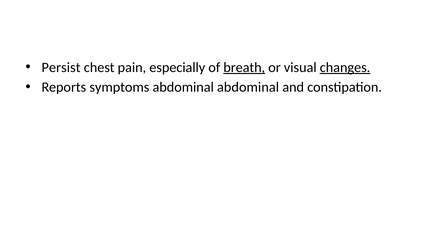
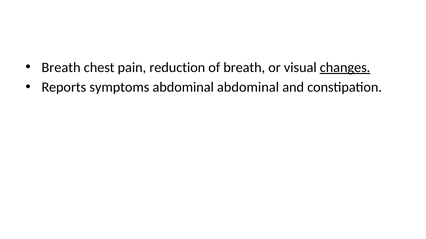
Persist: Persist -> Breath (61, 68)
especially: especially -> reduction (177, 68)
breath underline: present -> none (244, 68)
